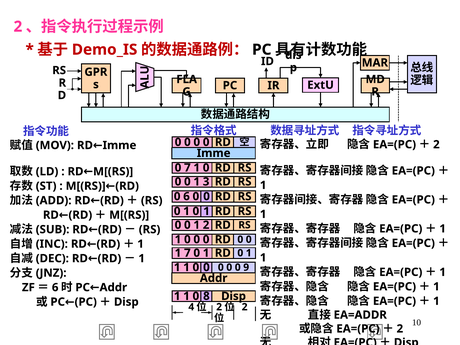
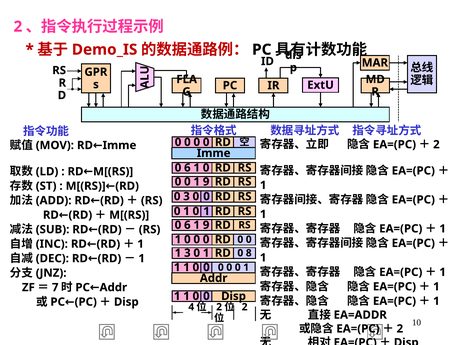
7: 7 -> 6 (187, 168)
0 1 3: 3 -> 9 (206, 182)
0 6: 6 -> 3 (187, 196)
0: 0 -> 6 (187, 225)
2: 2 -> 9 (206, 225)
1 7: 7 -> 3 (187, 253)
RD 0 1: 1 -> 8 (249, 253)
9: 9 -> 1 (246, 267)
6: 6 -> 7 (55, 287)
1 1 0 8: 8 -> 0 (206, 296)
